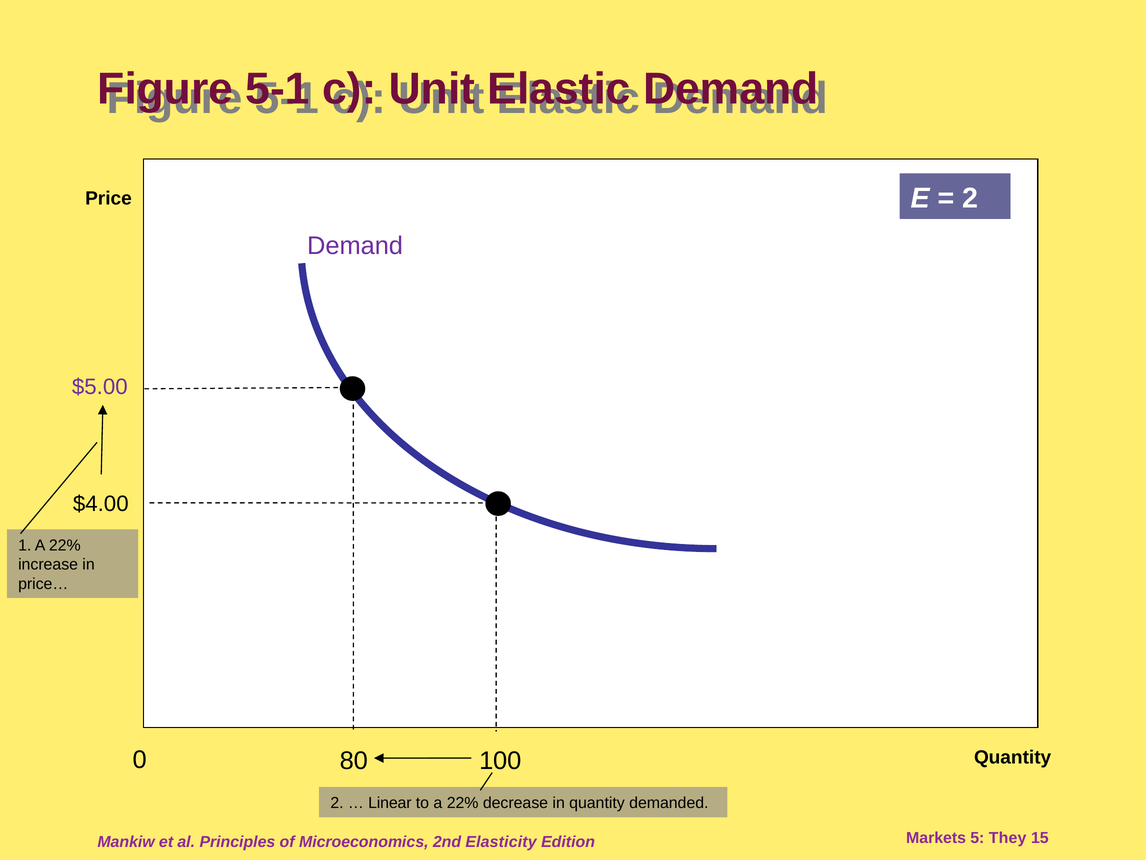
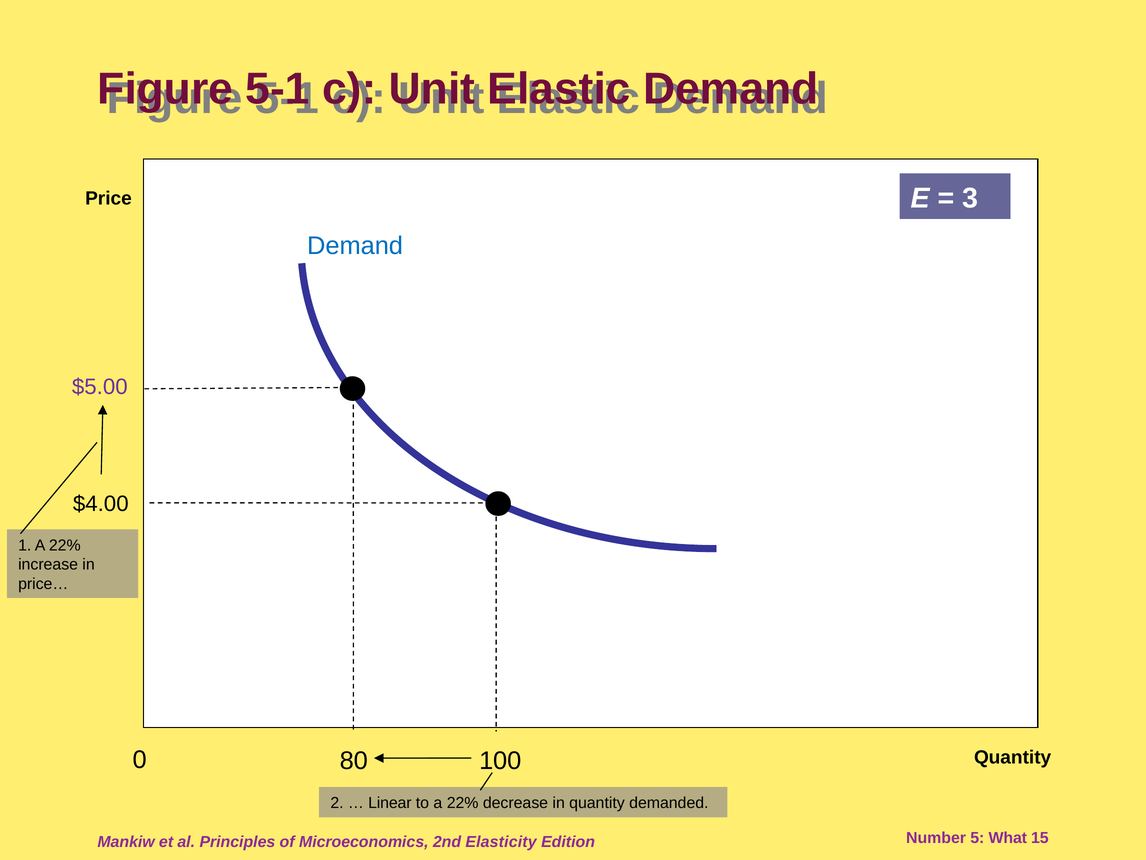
2: 2 -> 3 (970, 198)
Demand colour: purple -> blue (355, 246)
Markets: Markets -> Number (936, 838)
They: They -> What (1008, 838)
